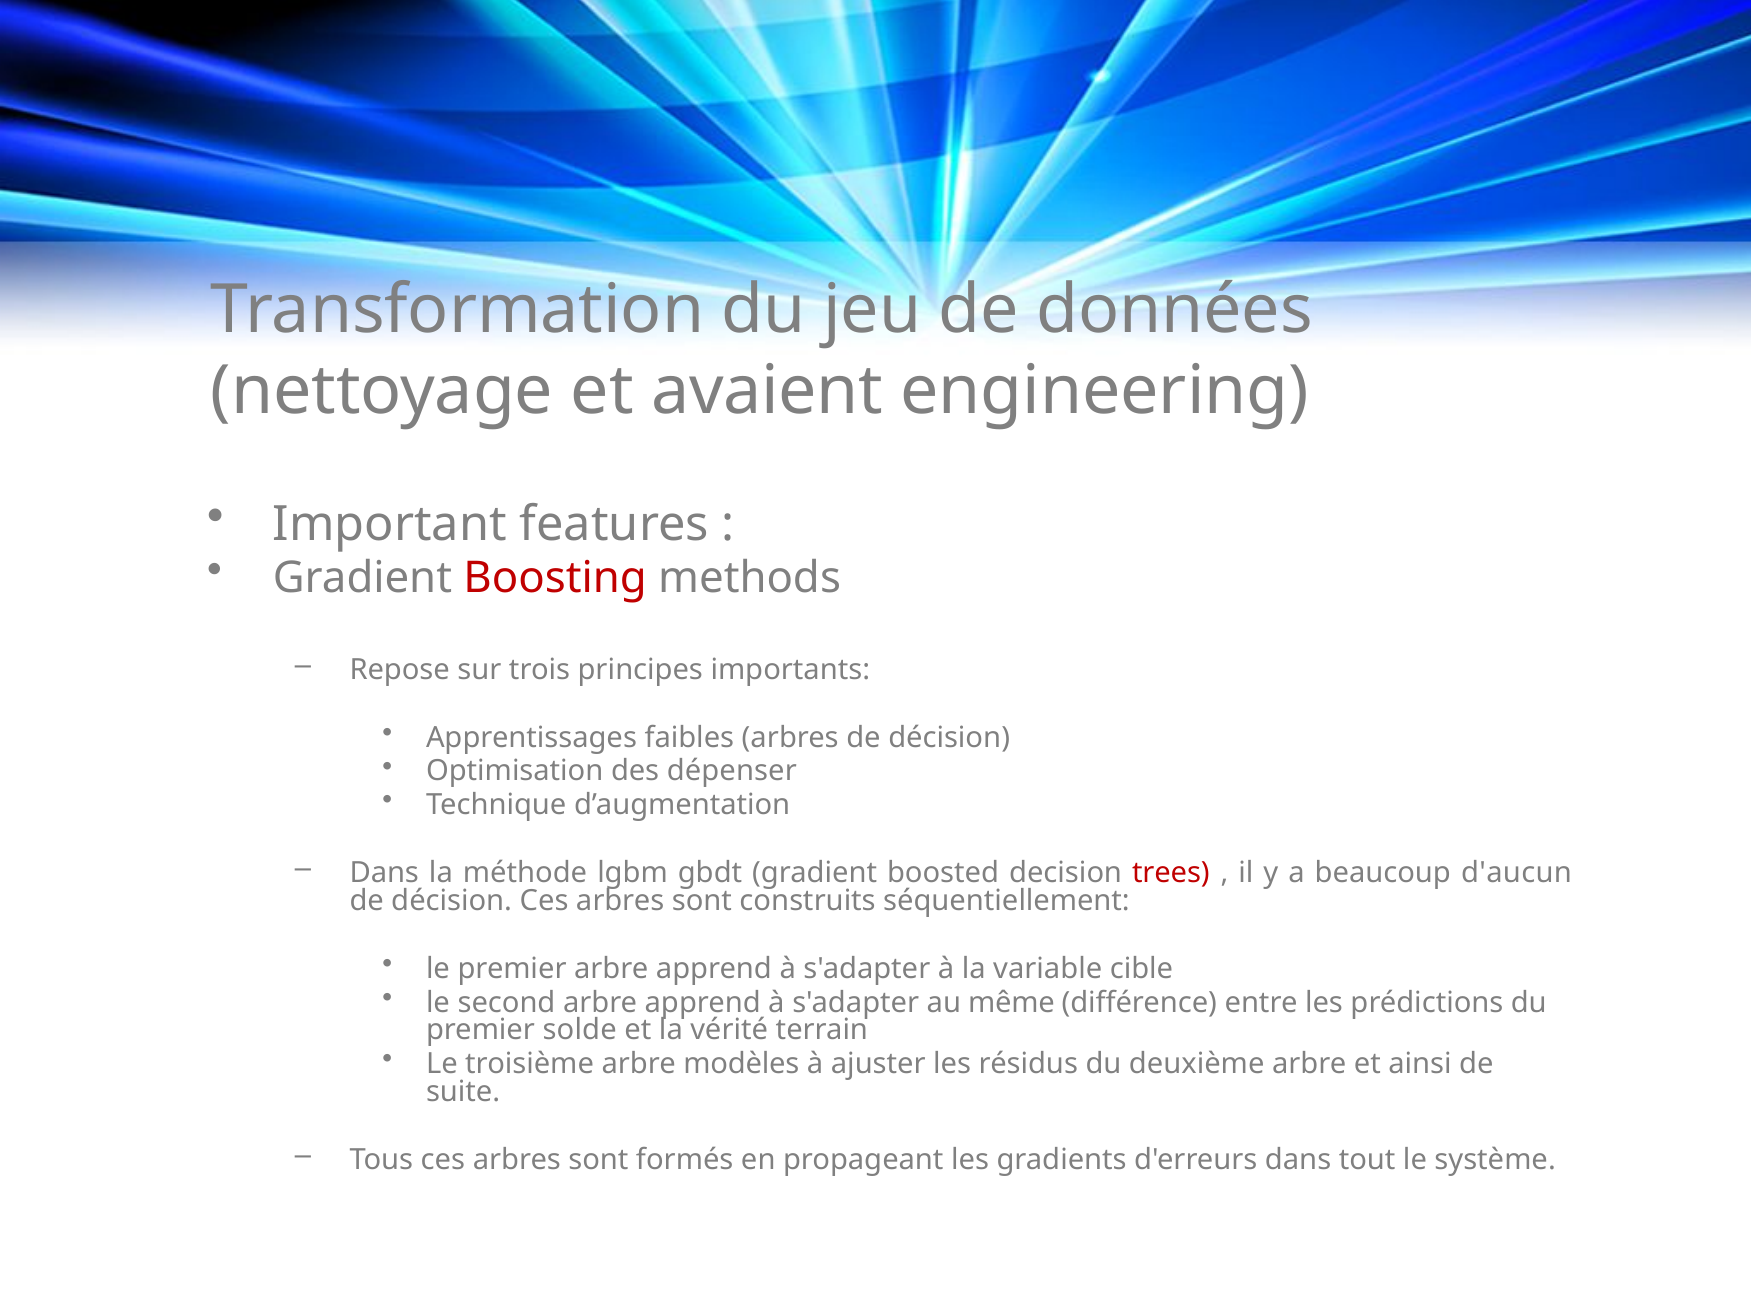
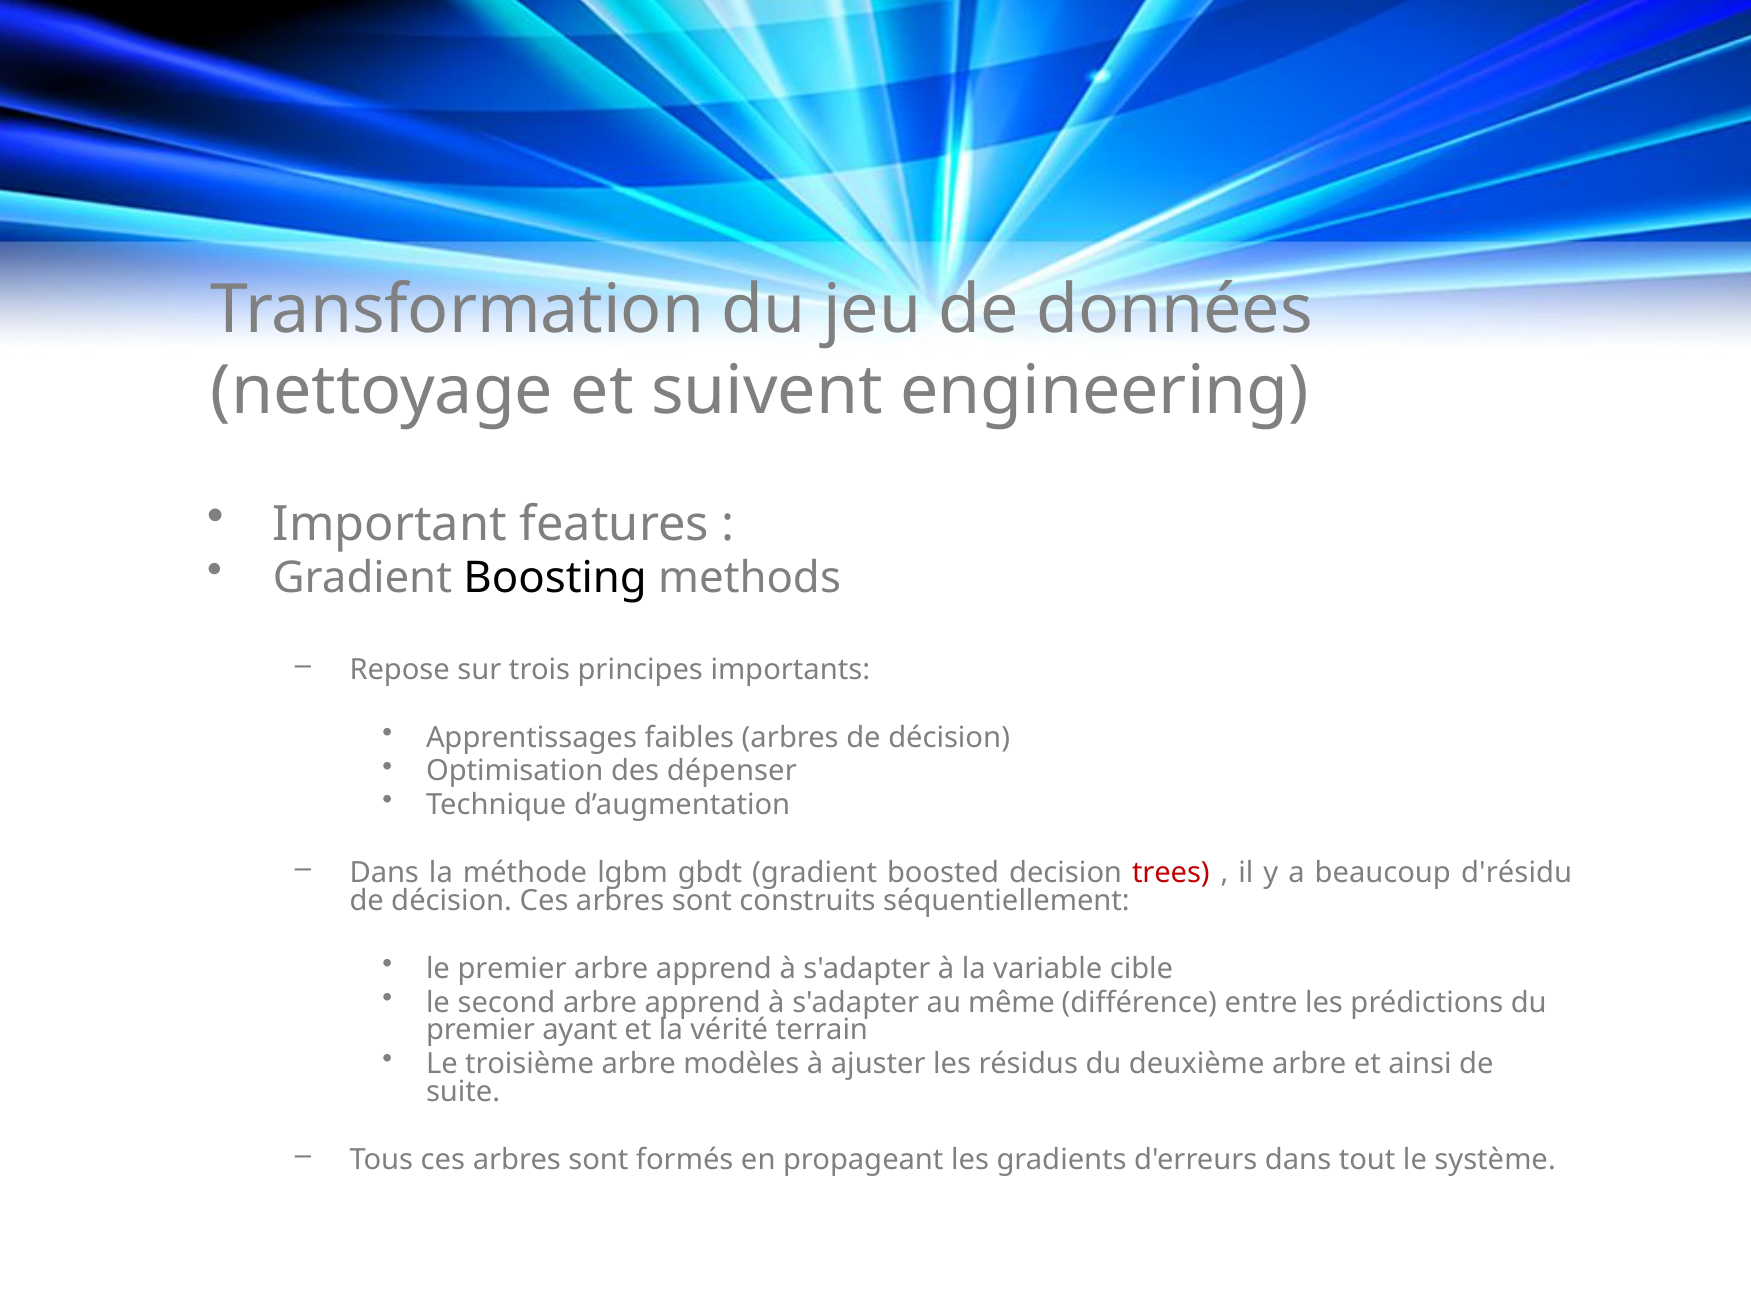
avaient: avaient -> suivent (767, 391)
Boosting colour: red -> black (555, 578)
d'aucun: d'aucun -> d'résidu (1517, 873)
solde: solde -> ayant (580, 1031)
